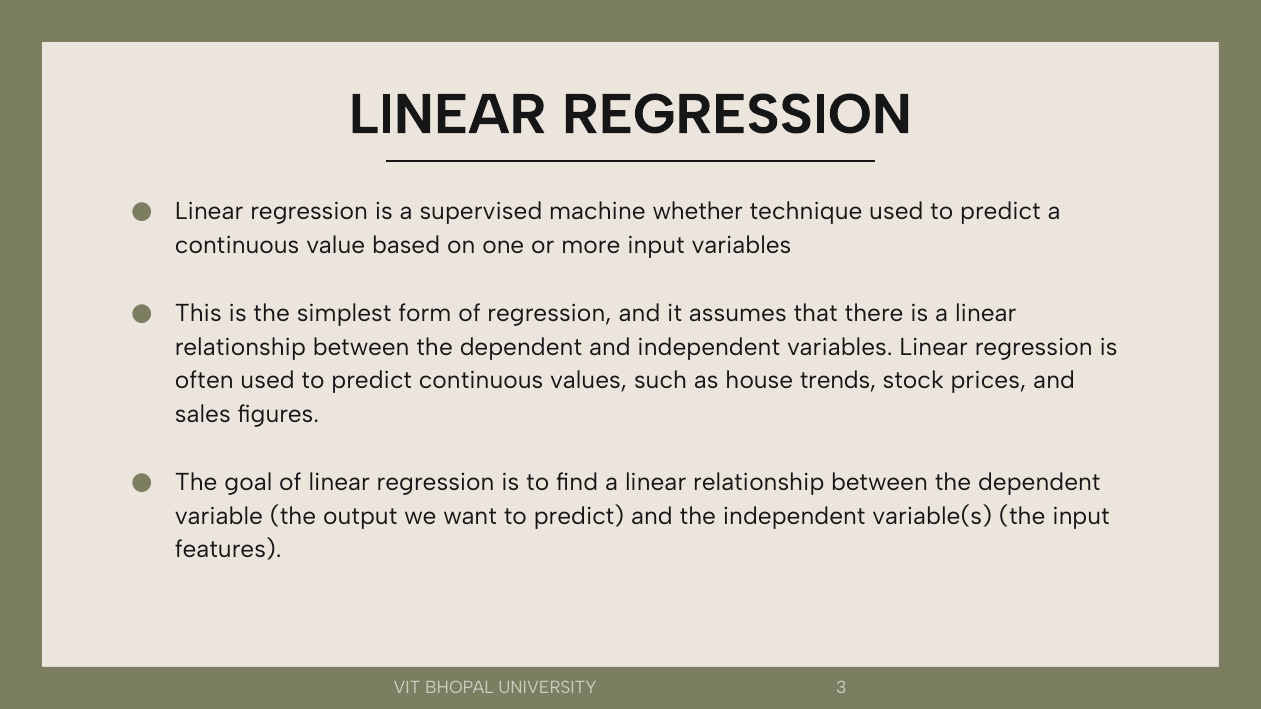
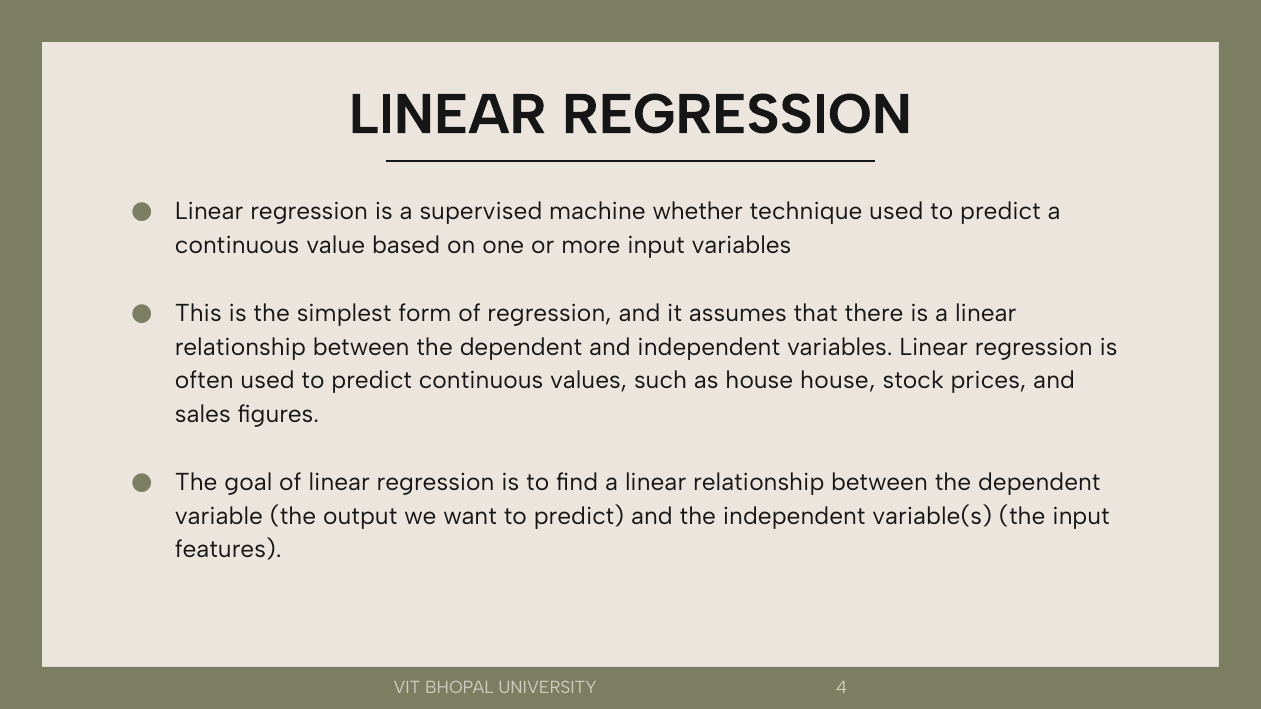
house trends: trends -> house (838, 381)
3: 3 -> 4 (842, 688)
